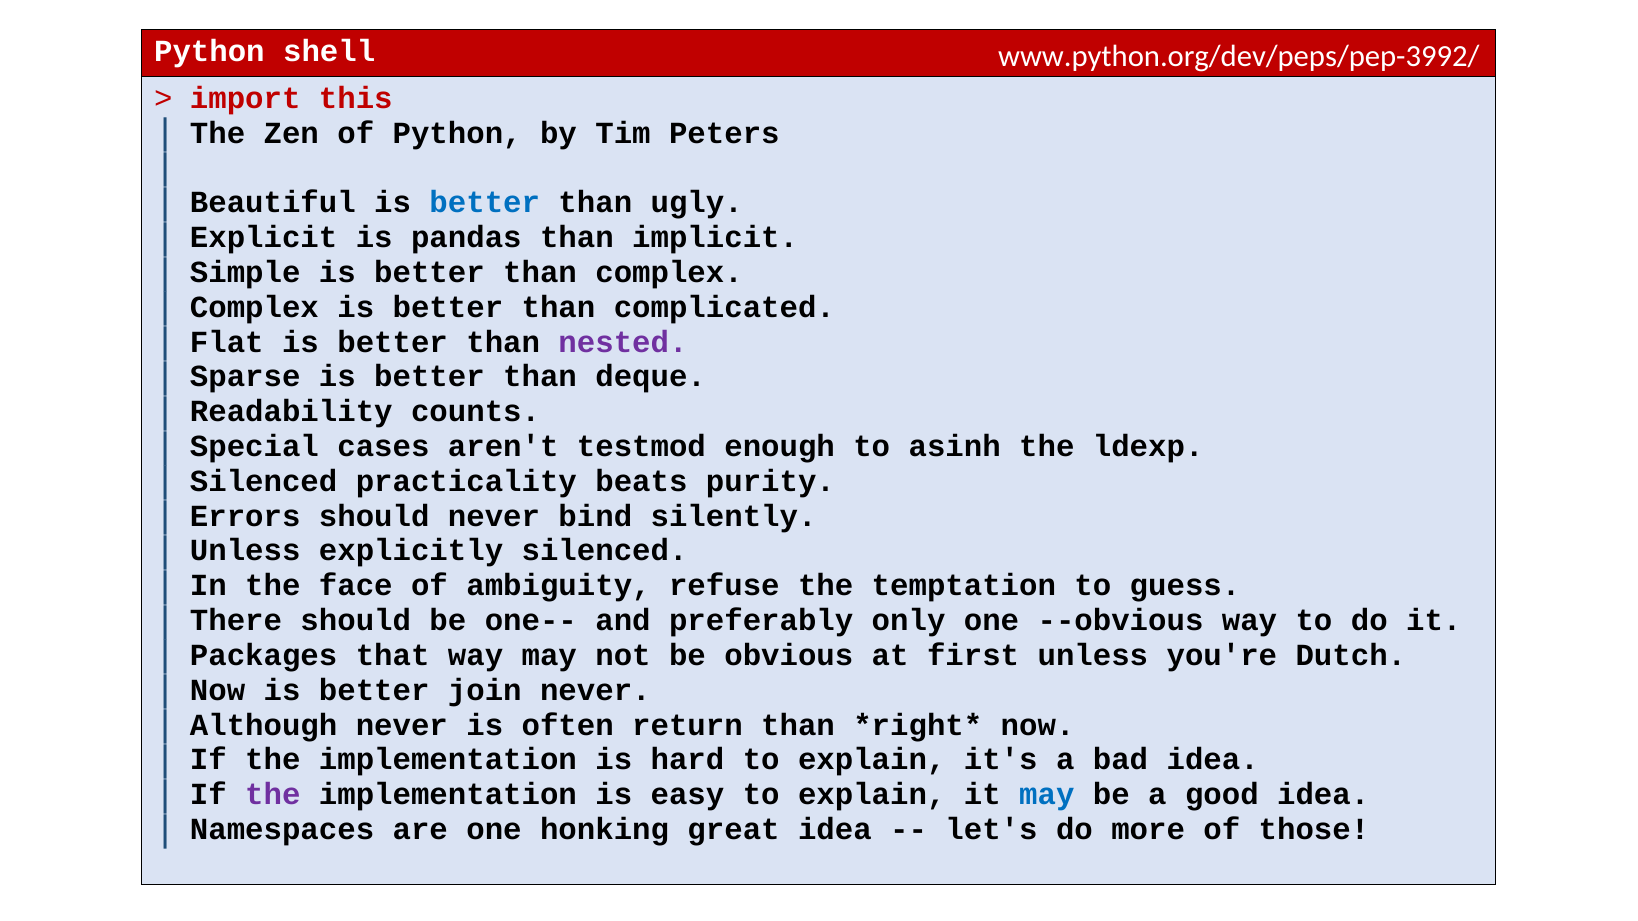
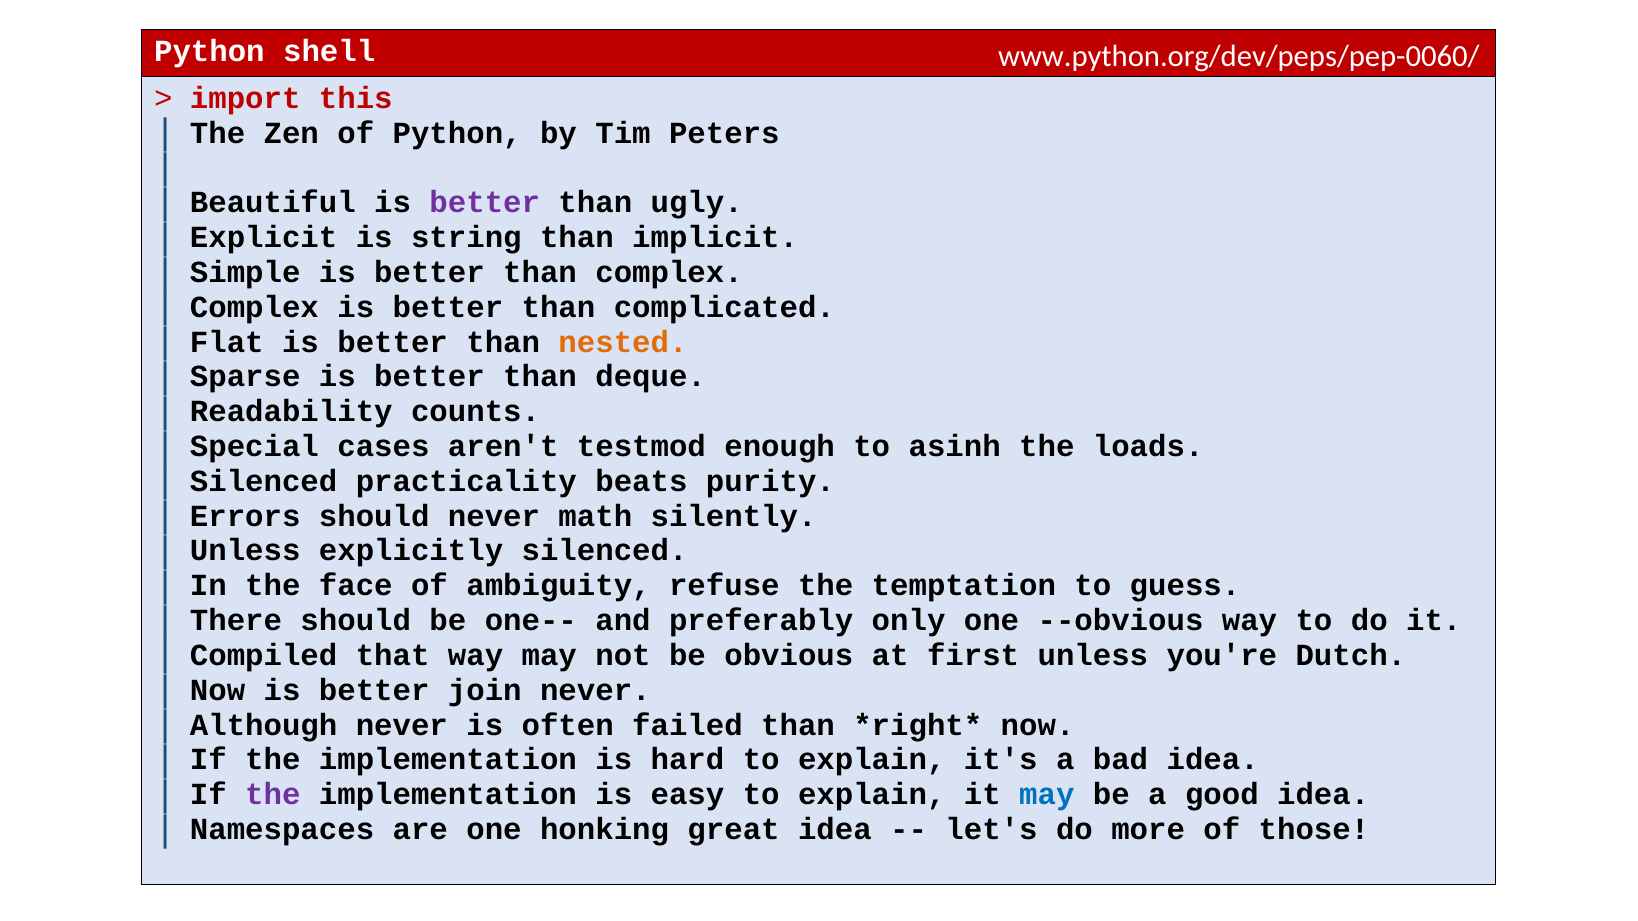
www.python.org/dev/peps/pep-3992/: www.python.org/dev/peps/pep-3992/ -> www.python.org/dev/peps/pep-0060/ (1239, 56)
better colour: blue -> purple (485, 203)
pandas: pandas -> string (466, 238)
nested colour: purple -> orange (623, 342)
ldexp: ldexp -> loads (1148, 447)
bind: bind -> math (595, 516)
Packages: Packages -> Compiled (264, 656)
return: return -> failed (687, 725)
